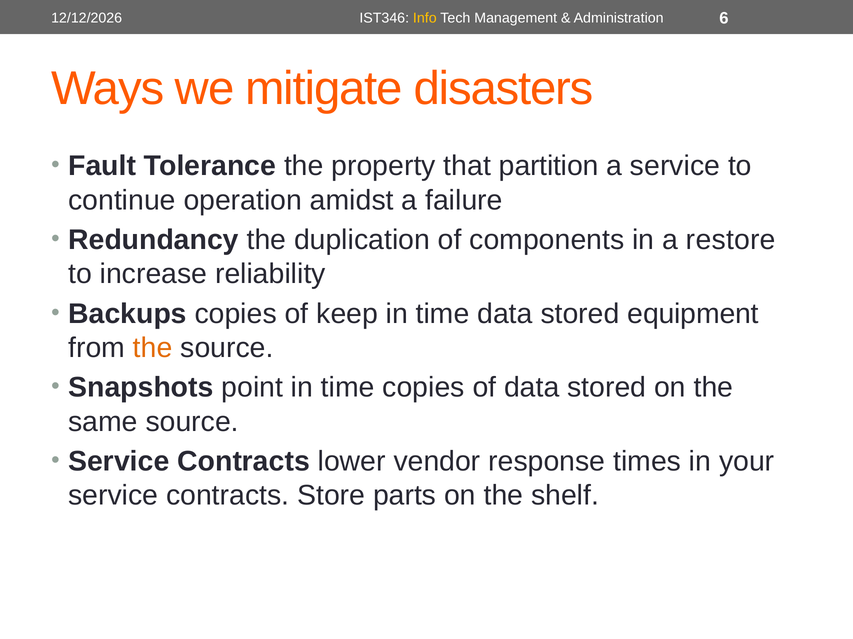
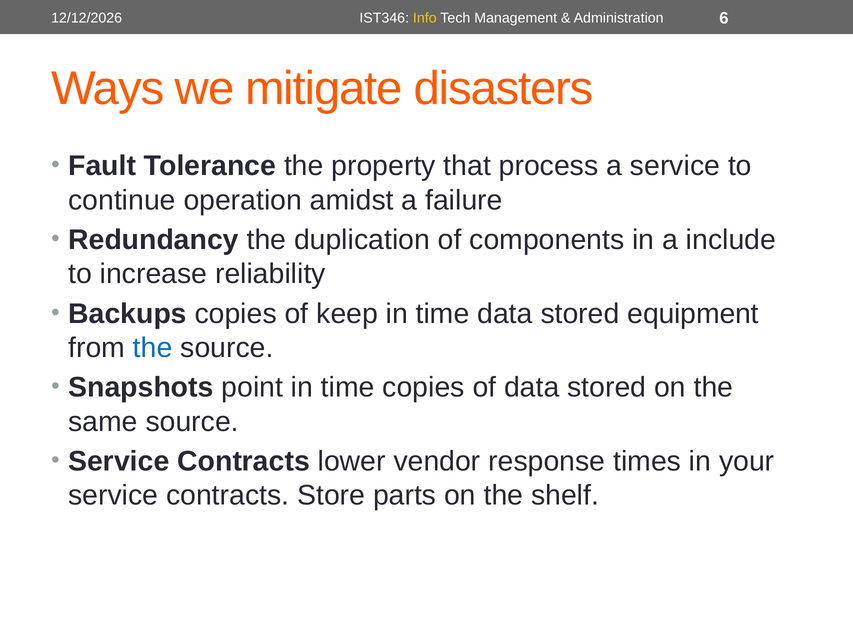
partition: partition -> process (549, 166)
restore: restore -> include (731, 240)
the colour: orange -> blue (153, 348)
